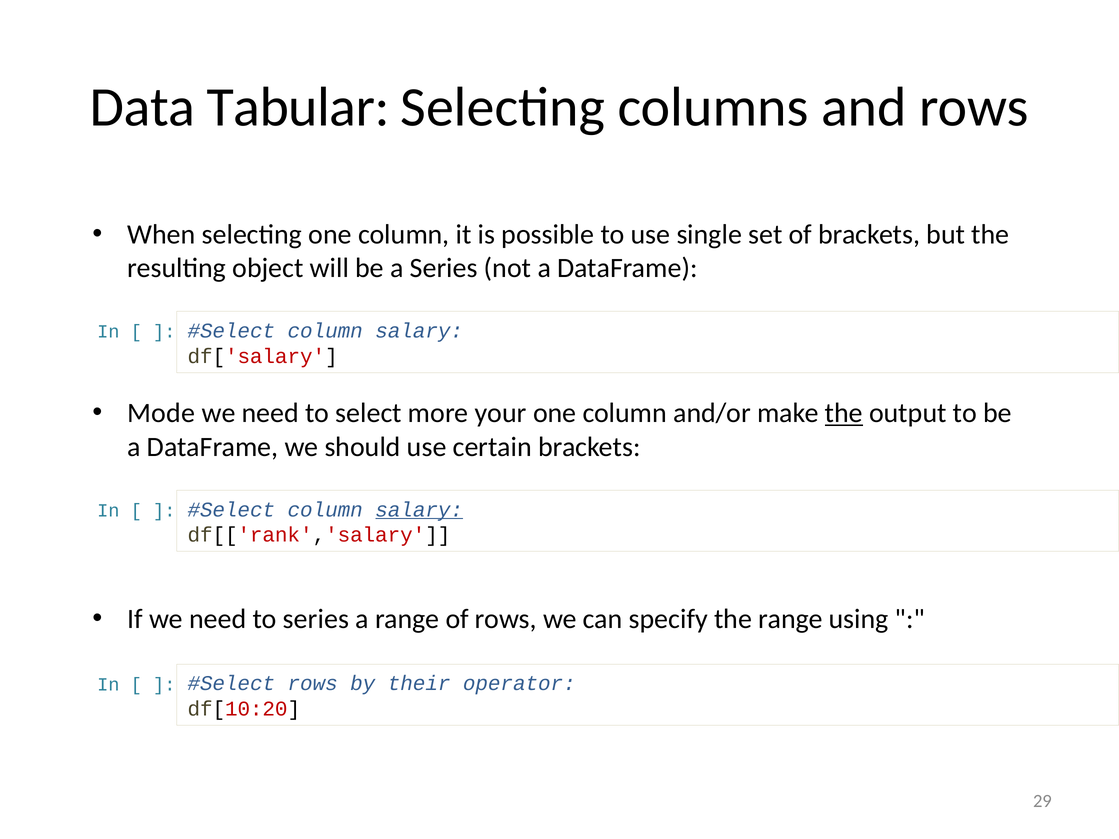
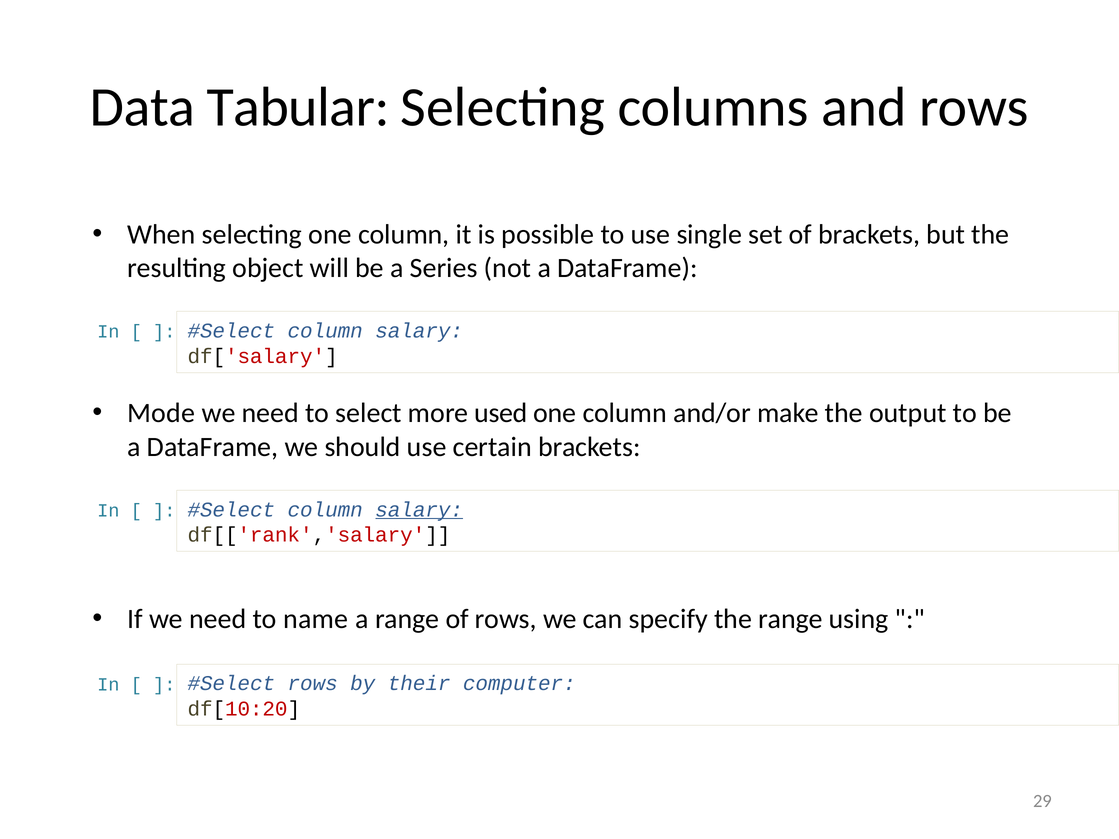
your: your -> used (501, 413)
the underline: present -> none (844, 413)
to series: series -> name (316, 619)
operator: operator -> computer (519, 684)
